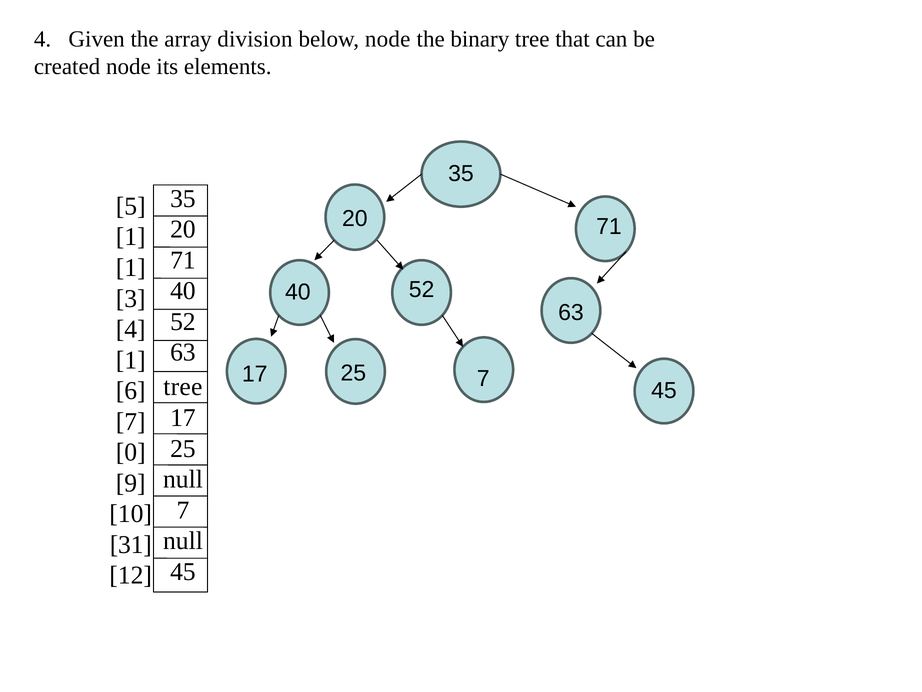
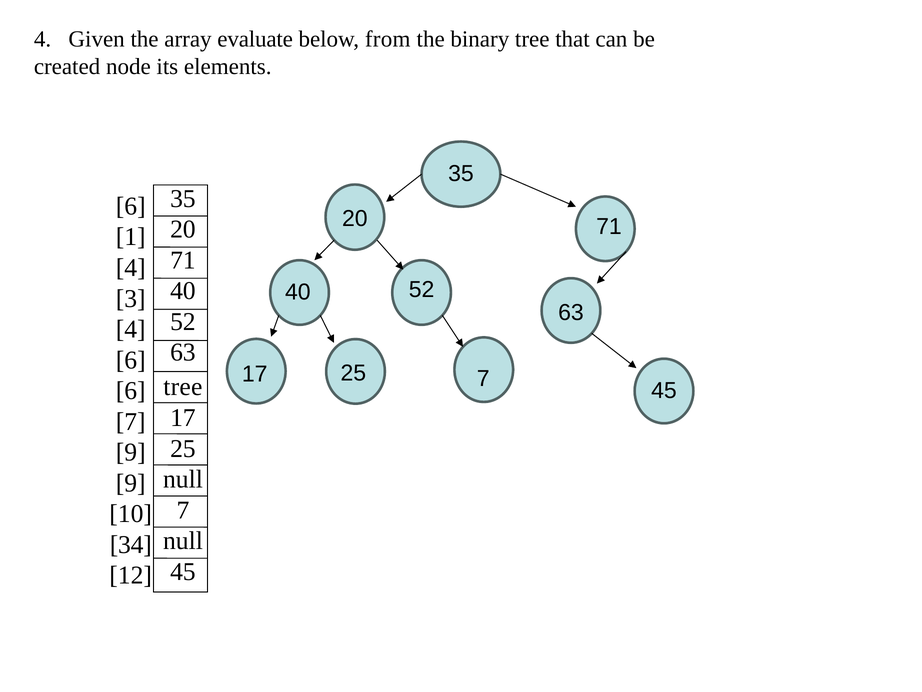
division: division -> evaluate (255, 39)
below node: node -> from (388, 39)
5: 5 -> 6 (131, 206)
1: 1 -> 4 (131, 268)
1: 1 -> 6 (131, 360)
0: 0 -> 9 (131, 452)
31: 31 -> 34 (131, 544)
